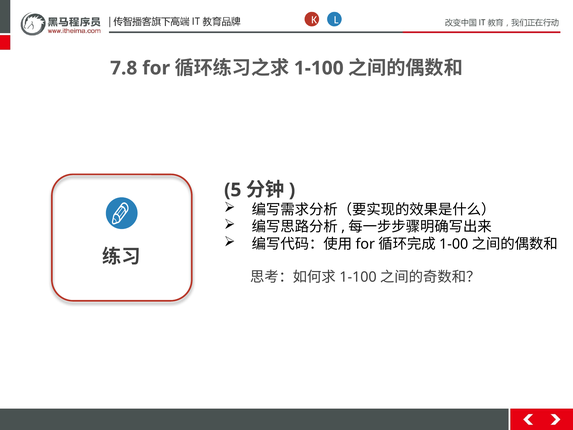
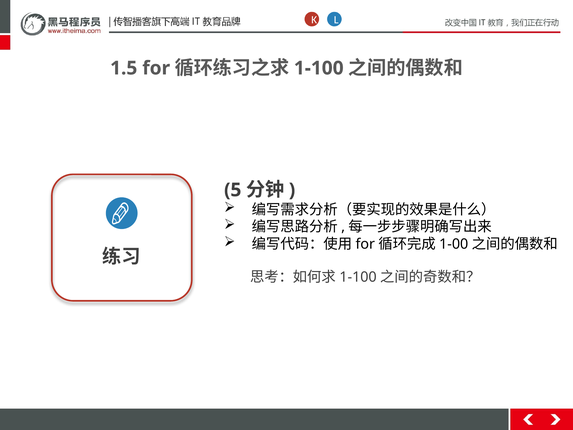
7.8: 7.8 -> 1.5 (124, 68)
